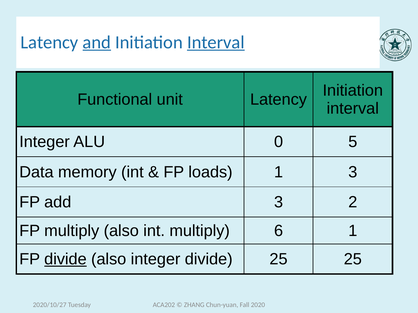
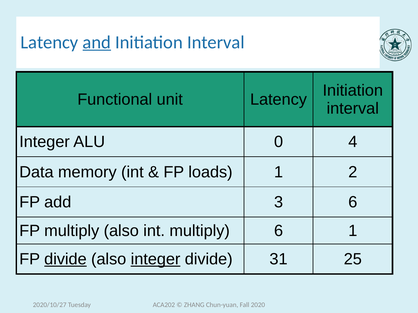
Interval underline: present -> none (216, 42)
5: 5 -> 4 (353, 142)
1 3: 3 -> 2 (353, 172)
3 2: 2 -> 6 (353, 202)
integer underline: none -> present (156, 260)
divide 25: 25 -> 31 (279, 260)
